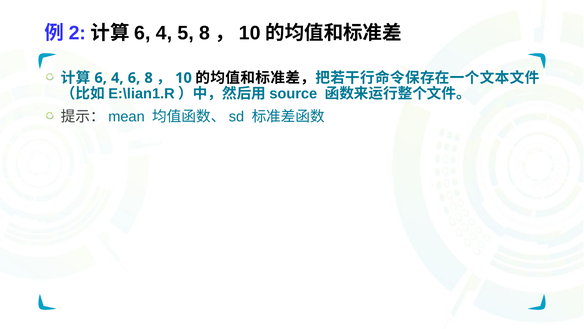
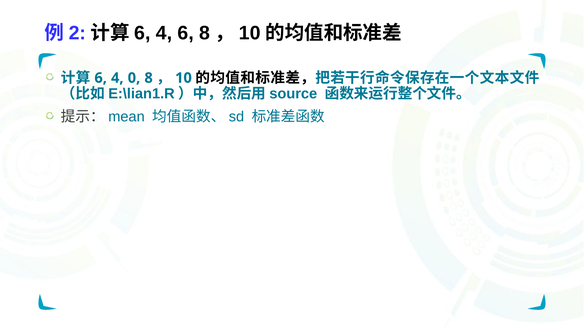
4 5: 5 -> 6 (186, 33)
4 6: 6 -> 0 (134, 78)
